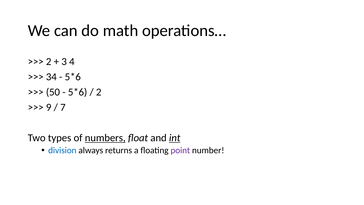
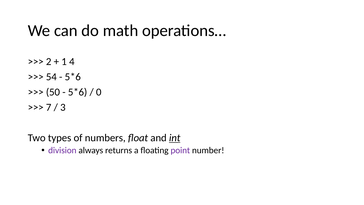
3: 3 -> 1 (64, 62)
34: 34 -> 54 (51, 77)
2: 2 -> 0 (99, 92)
9: 9 -> 7 (49, 107)
7: 7 -> 3 (63, 107)
numbers underline: present -> none (105, 138)
division colour: blue -> purple (62, 150)
